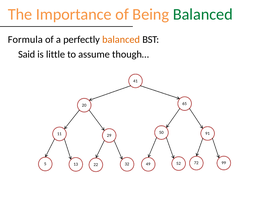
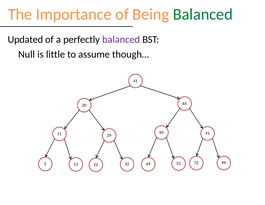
Formula: Formula -> Updated (25, 40)
balanced colour: orange -> purple (121, 40)
Said: Said -> Null (27, 54)
